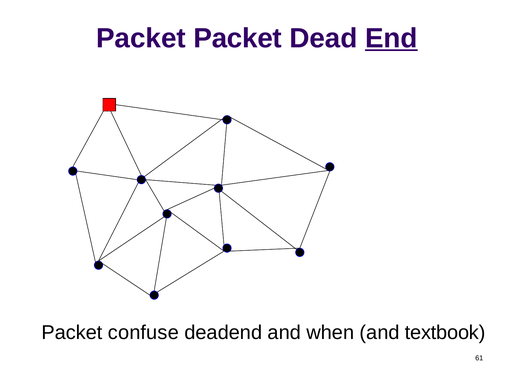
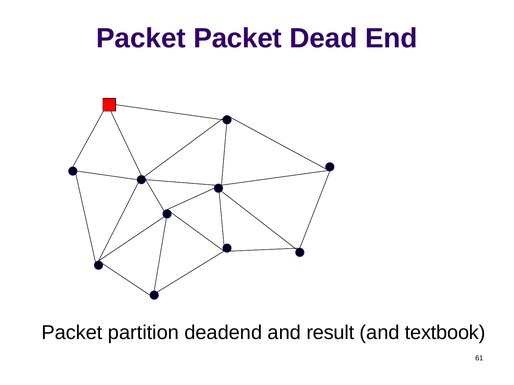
End underline: present -> none (391, 38)
confuse: confuse -> partition (143, 333)
when: when -> result (330, 333)
